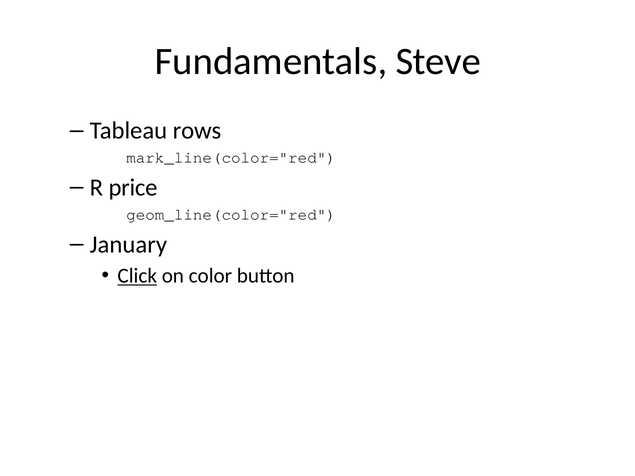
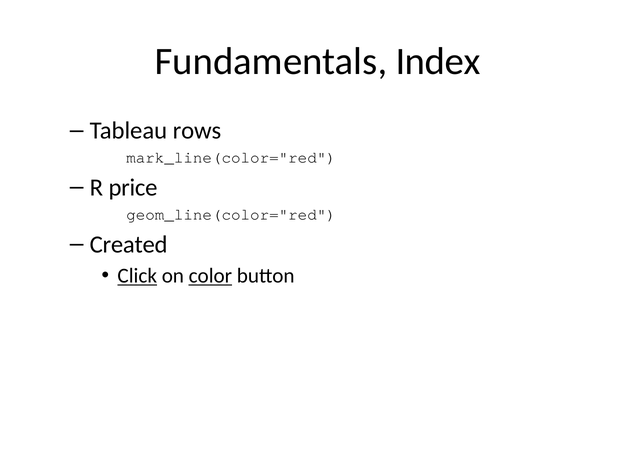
Steve: Steve -> Index (438, 61)
January: January -> Created (129, 244)
color underline: none -> present (210, 276)
